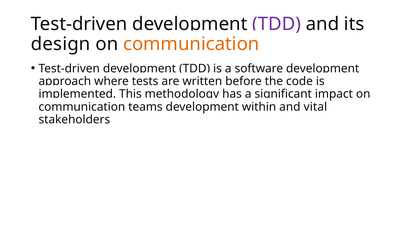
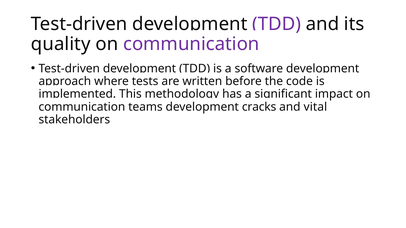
design: design -> quality (61, 44)
communication colour: orange -> purple (191, 44)
within: within -> cracks (259, 107)
